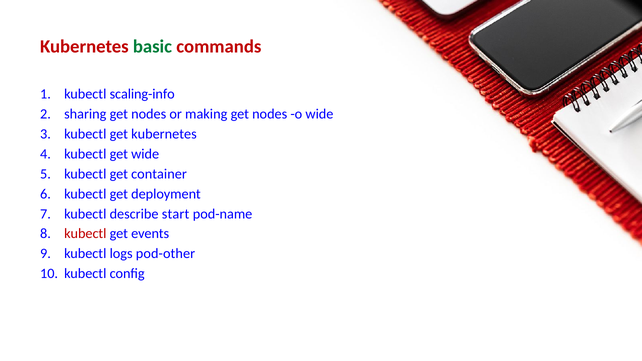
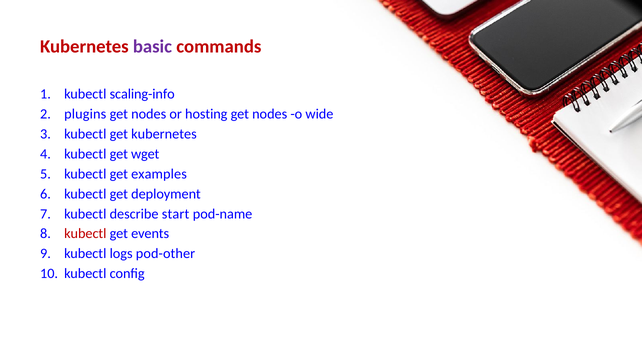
basic colour: green -> purple (152, 46)
sharing: sharing -> plugins (85, 114)
making: making -> hosting (206, 114)
get wide: wide -> wget (145, 154)
container: container -> examples (159, 174)
